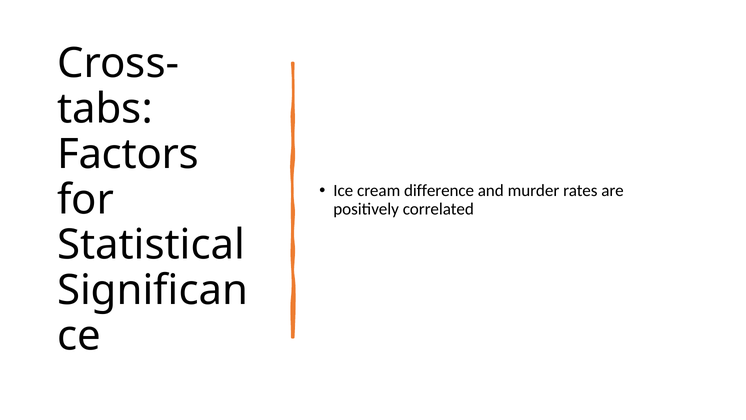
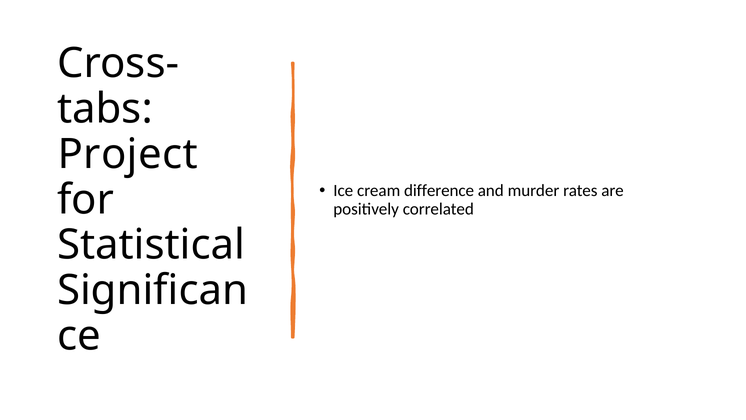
Factors: Factors -> Project (128, 154)
